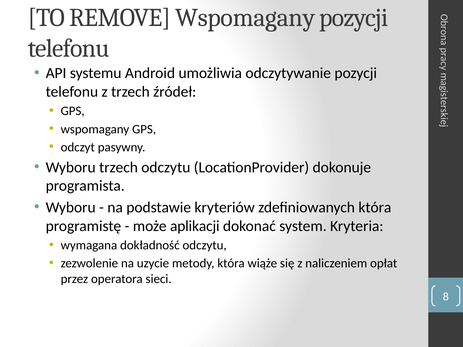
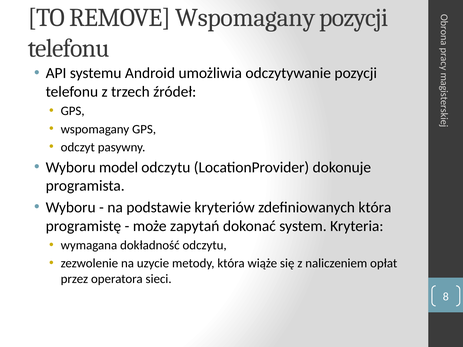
Wyboru trzech: trzech -> model (119, 167)
aplikacji: aplikacji -> zapytań (195, 226)
